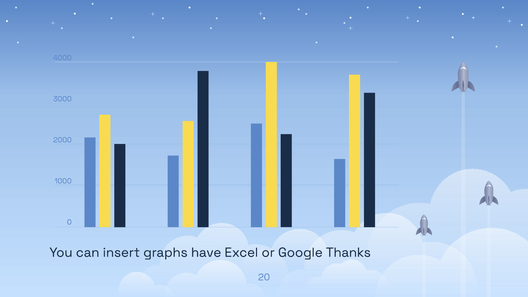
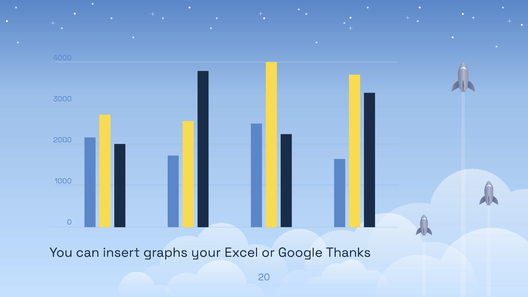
have: have -> your (206, 252)
